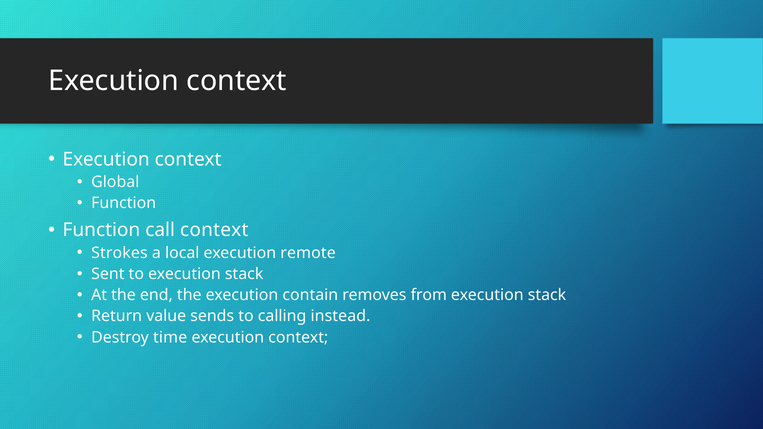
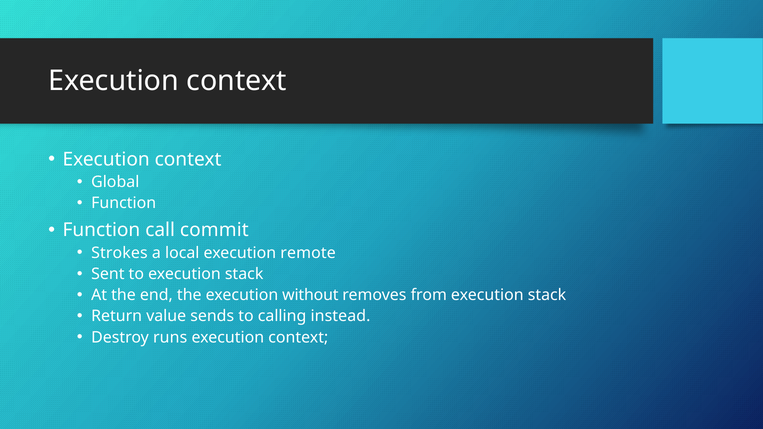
call context: context -> commit (214, 230)
contain: contain -> without (310, 295)
time: time -> runs (170, 337)
